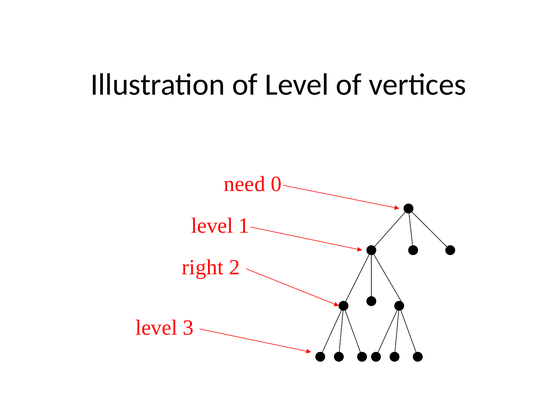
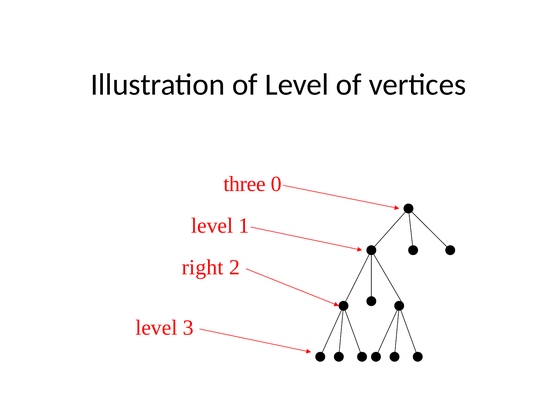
need: need -> three (245, 184)
